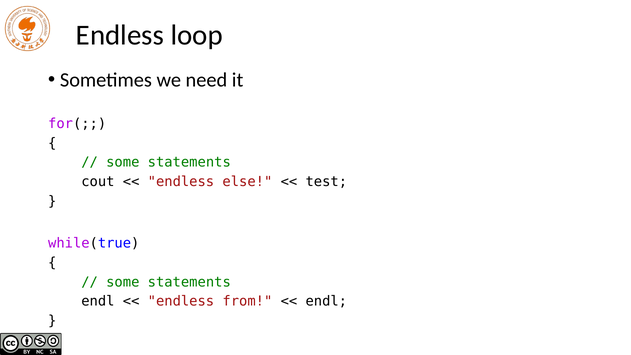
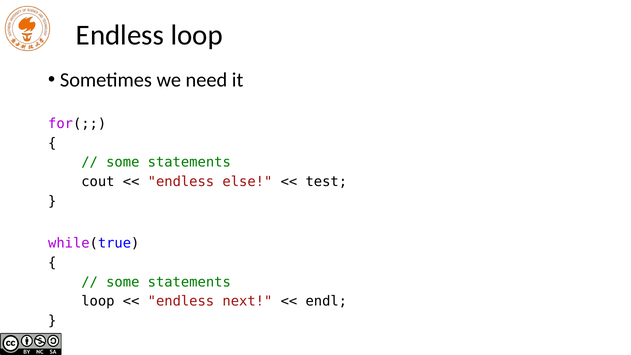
endl: endl -> loop (98, 301)
from: from -> next (247, 301)
